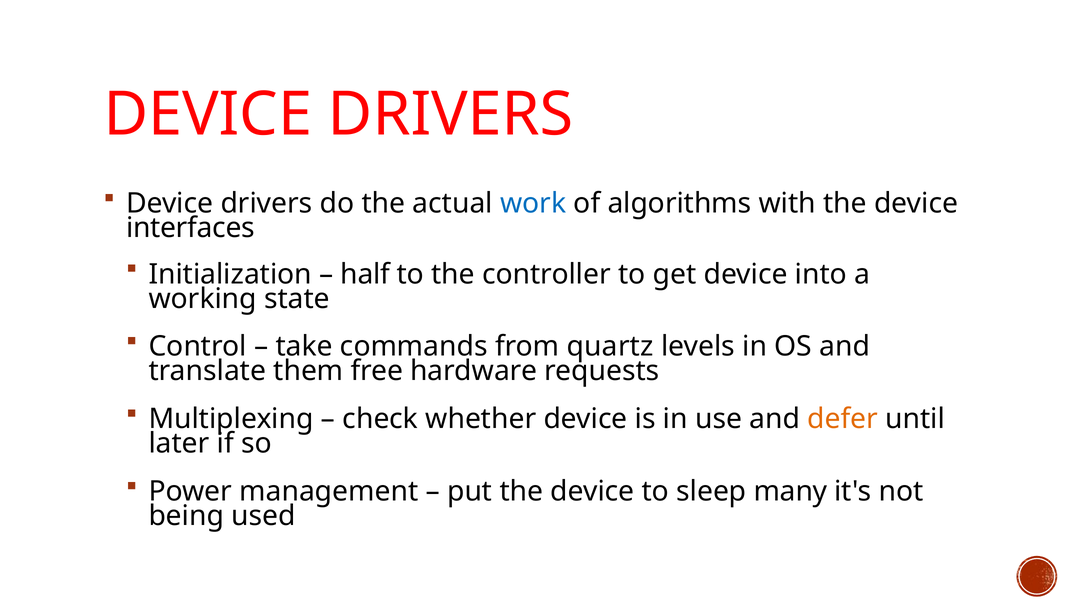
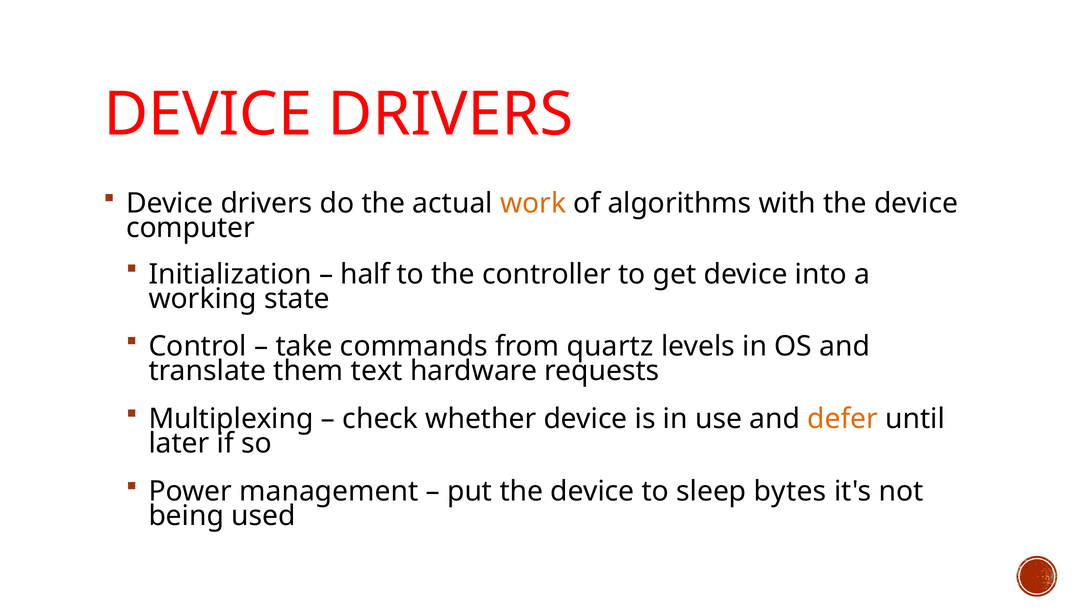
work colour: blue -> orange (533, 203)
interfaces: interfaces -> computer (190, 228)
free: free -> text (377, 371)
many: many -> bytes (790, 491)
